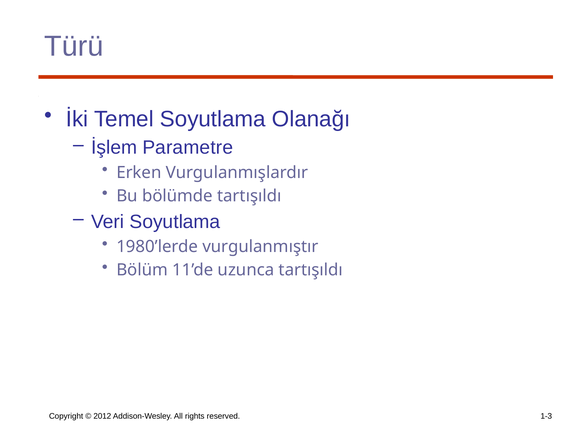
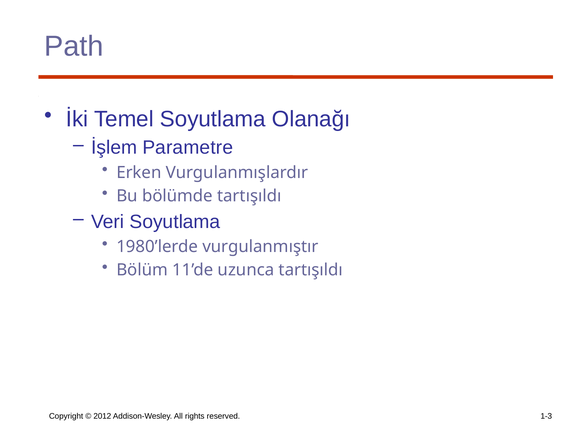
Türü: Türü -> Path (74, 46)
